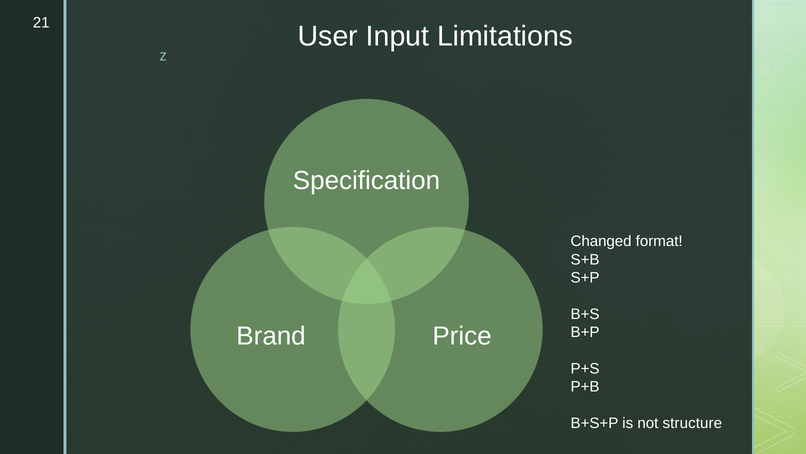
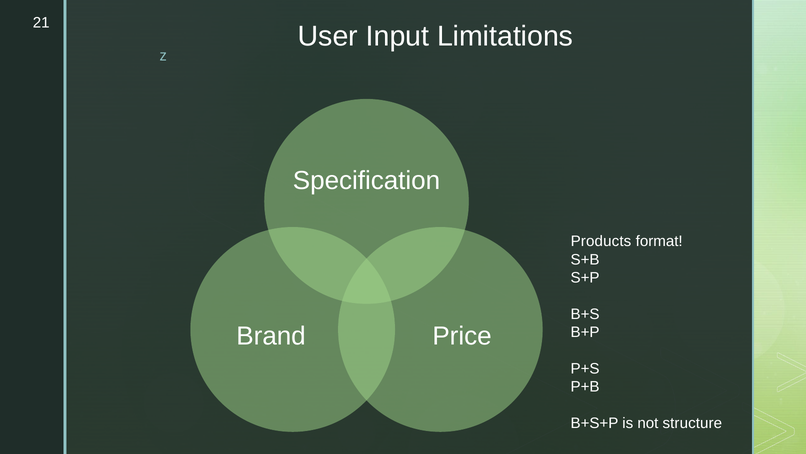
Changed: Changed -> Products (601, 241)
